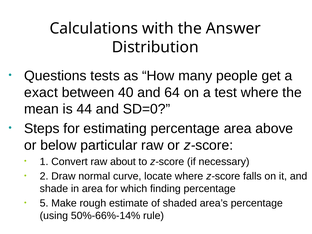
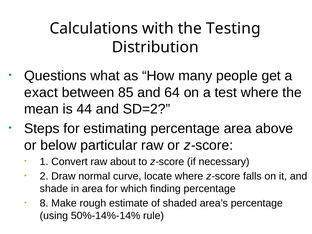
Answer: Answer -> Testing (233, 28)
tests: tests -> what (105, 76)
40: 40 -> 85 (126, 92)
SD=0: SD=0 -> SD=2 (147, 109)
5: 5 -> 8 (44, 203)
50%-66%-14%: 50%-66%-14% -> 50%-14%-14% (106, 216)
